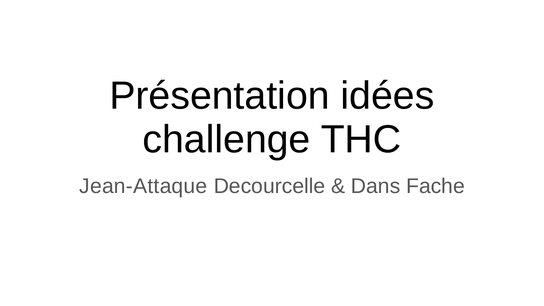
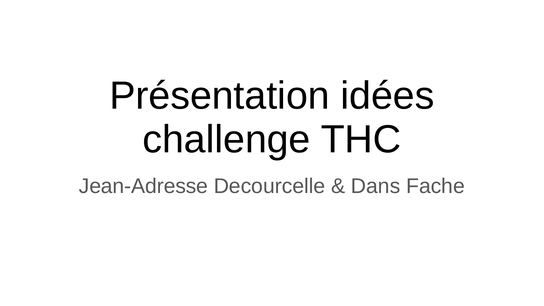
Jean-Attaque: Jean-Attaque -> Jean-Adresse (143, 186)
